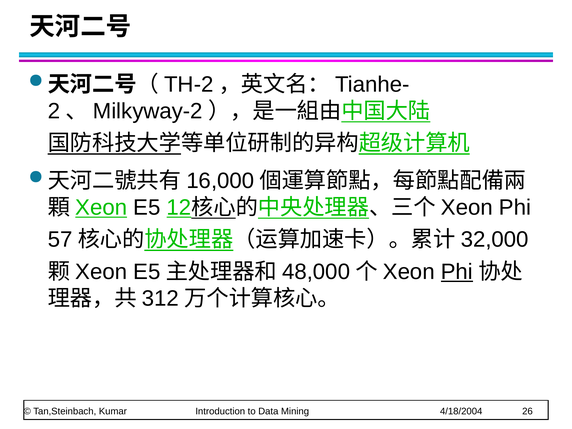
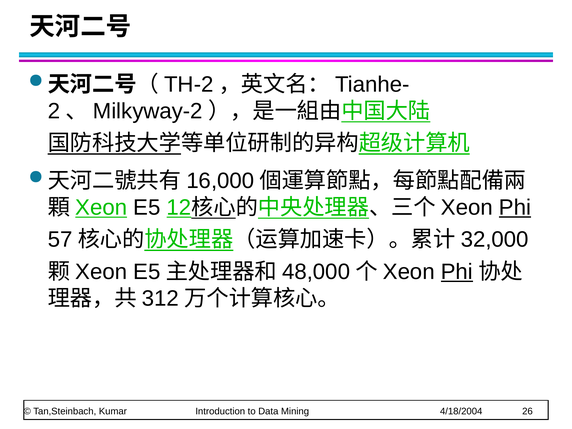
Phi underline: none -> present (515, 207)
